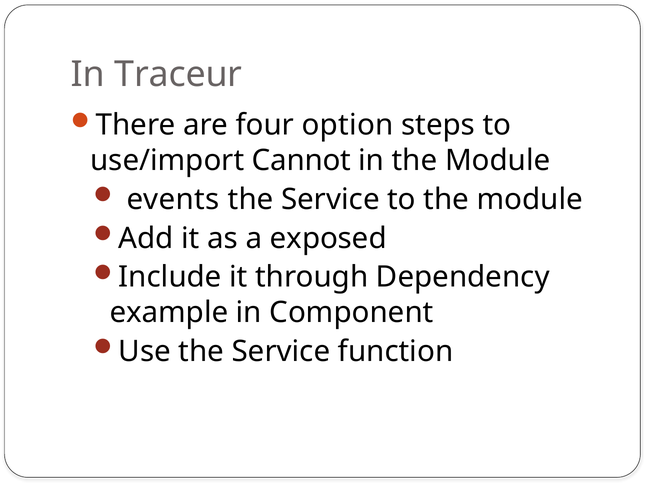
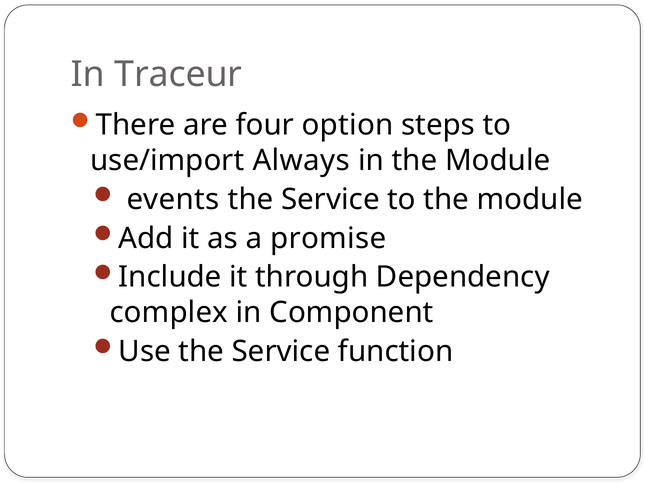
Cannot: Cannot -> Always (301, 161)
exposed: exposed -> promise (328, 238)
example: example -> complex (169, 312)
